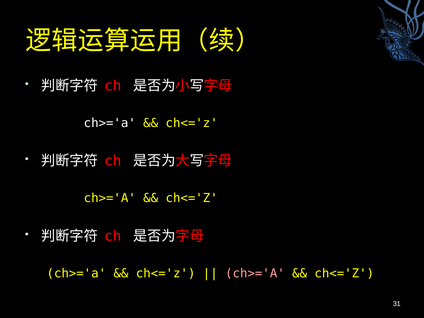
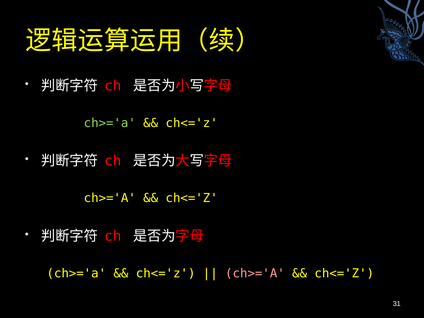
ch>='a colour: white -> light green (110, 123)
